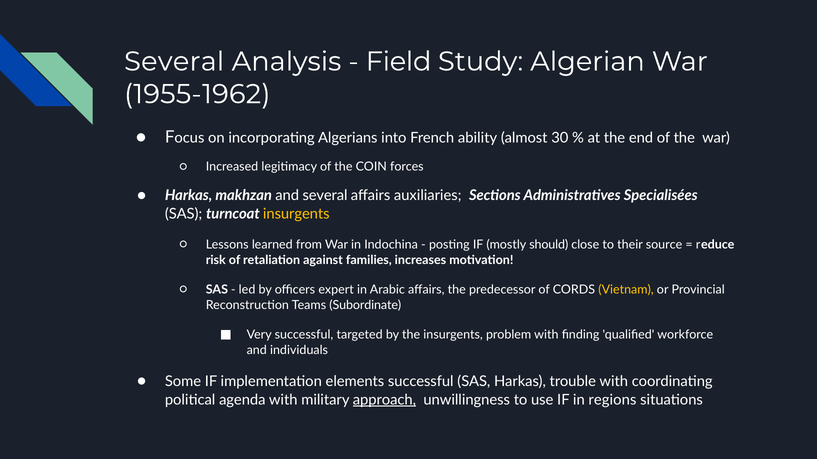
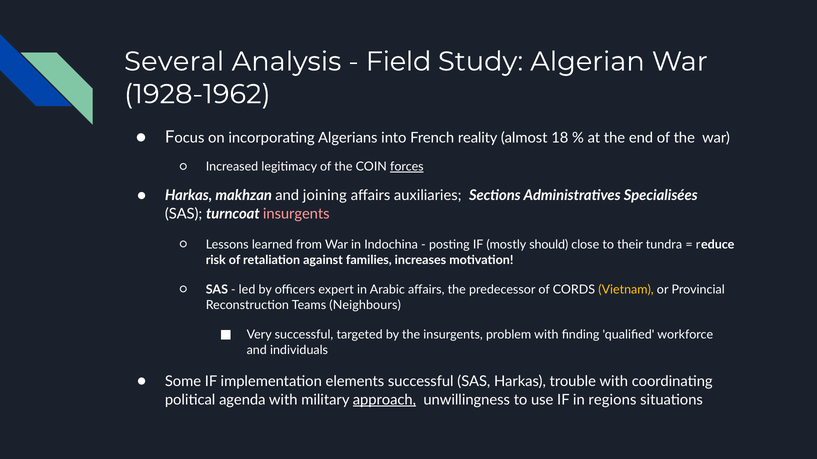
1955-1962: 1955-1962 -> 1928-1962 (197, 94)
ability: ability -> reality (478, 138)
30: 30 -> 18 (560, 138)
forces underline: none -> present (407, 167)
and several: several -> joining (325, 196)
insurgents colour: yellow -> pink (296, 214)
source: source -> tundra (664, 245)
Subordinate: Subordinate -> Neighbours (365, 306)
